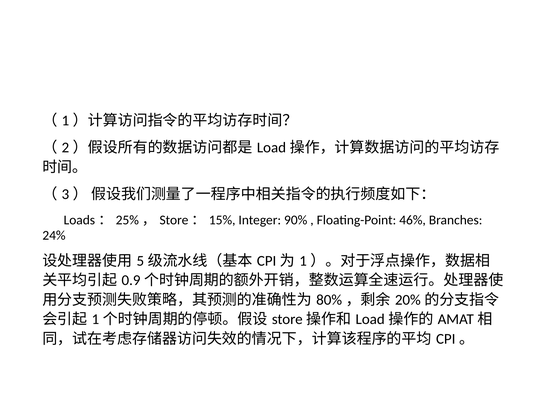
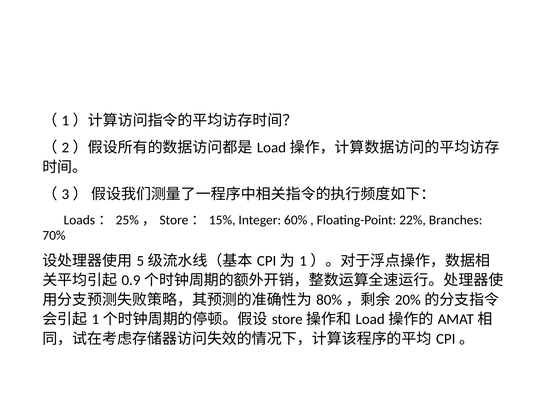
90%: 90% -> 60% (296, 220)
46%: 46% -> 22% (413, 220)
24%: 24% -> 70% (54, 236)
